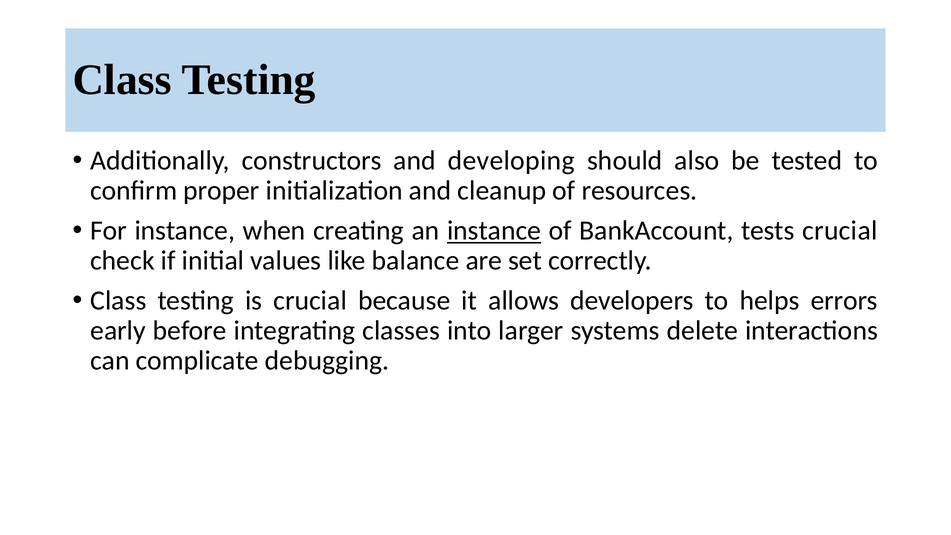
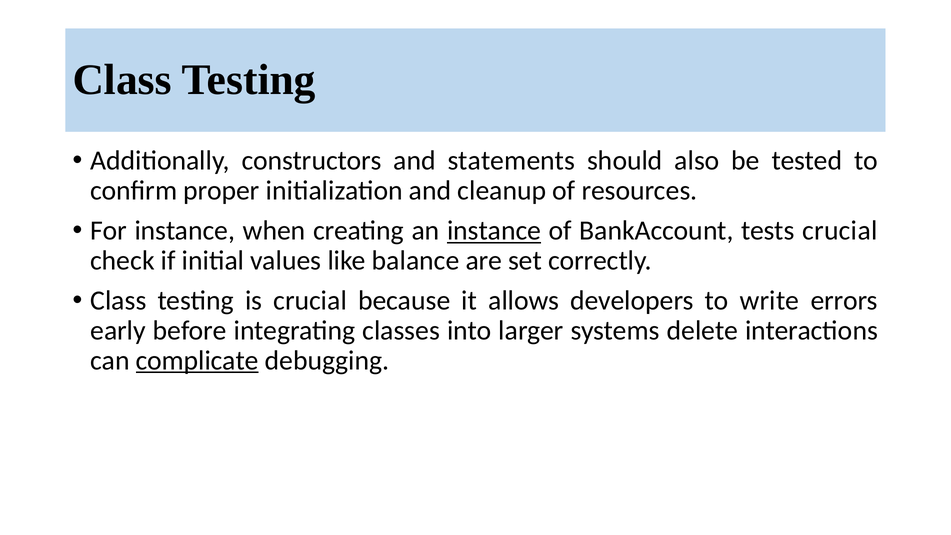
developing: developing -> statements (511, 161)
helps: helps -> write (769, 300)
complicate underline: none -> present (197, 360)
